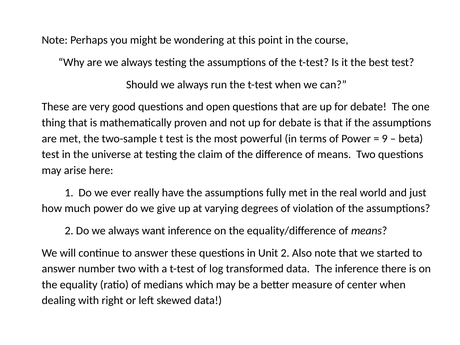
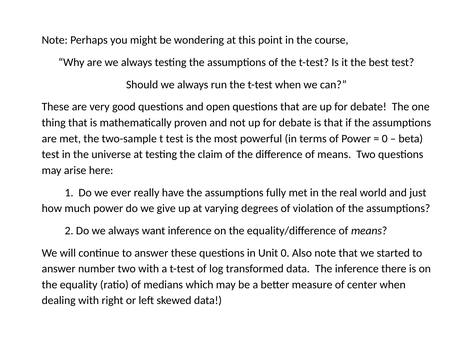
9: 9 -> 0 (385, 139)
Unit 2: 2 -> 0 (285, 253)
